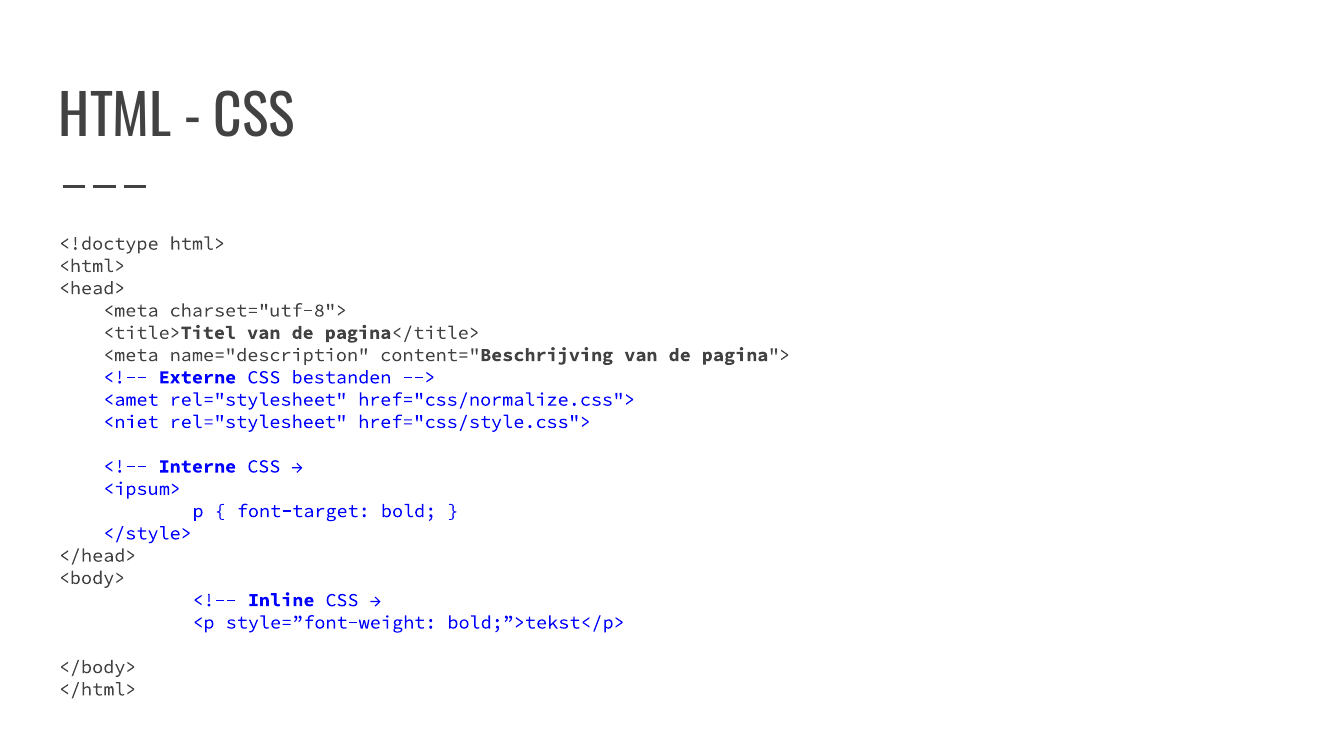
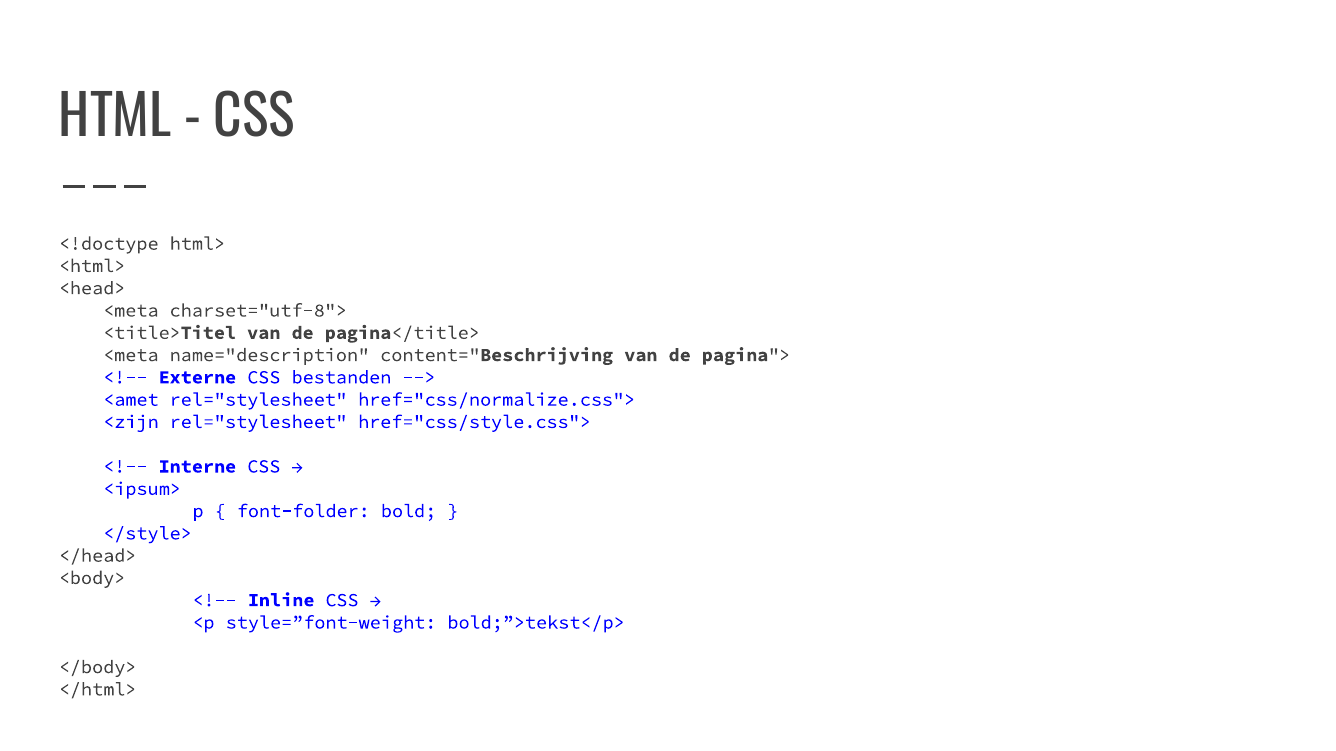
<niet: <niet -> <zijn (131, 422)
font-target: font-target -> font-folder (303, 511)
